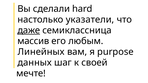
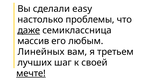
hard: hard -> easy (82, 9)
указатели: указатели -> проблемы (90, 20)
purpose: purpose -> третьем (115, 52)
данных: данных -> лучших (35, 63)
мечте underline: none -> present (31, 74)
